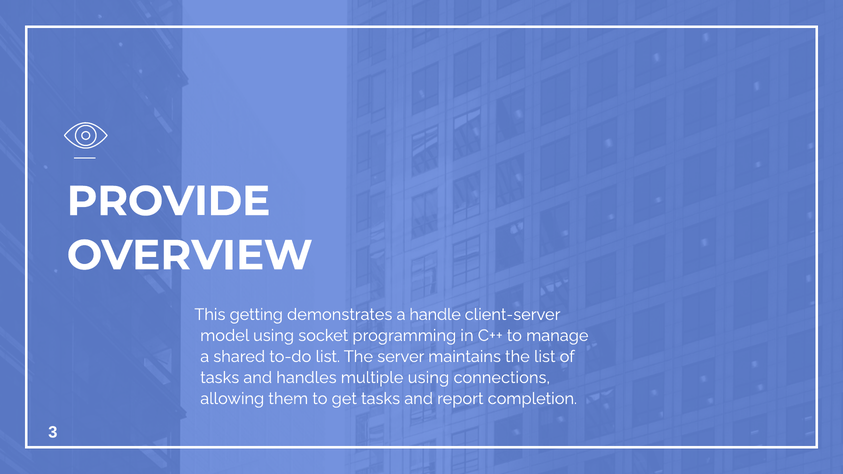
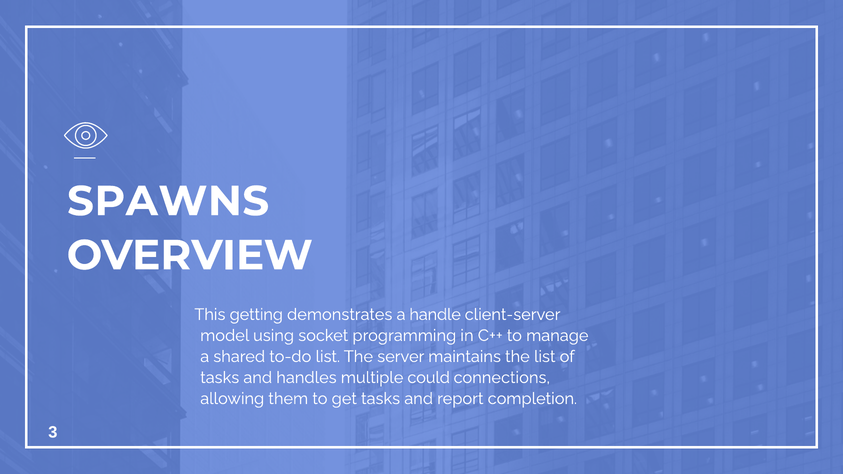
PROVIDE: PROVIDE -> SPAWNS (168, 201)
multiple using: using -> could (429, 378)
